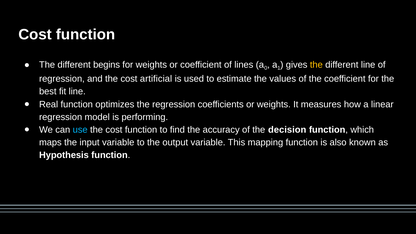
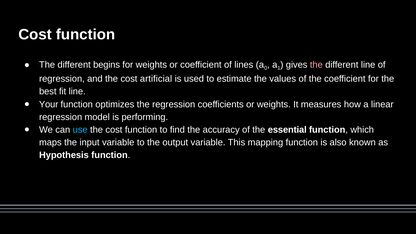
the colour: yellow -> pink (316, 65)
Real: Real -> Your (49, 104)
decision: decision -> essential (287, 130)
